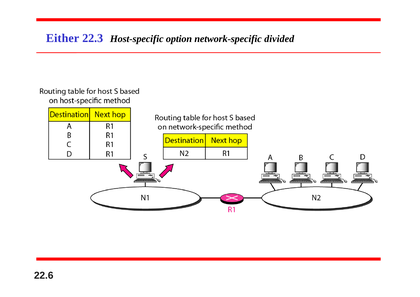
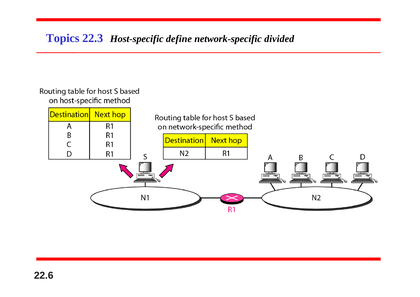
Either: Either -> Topics (63, 38)
option: option -> define (179, 39)
